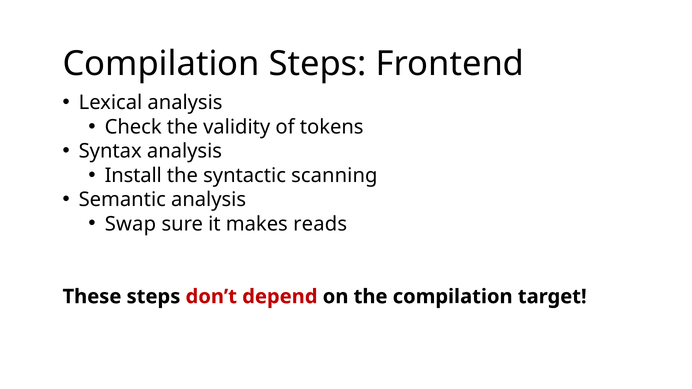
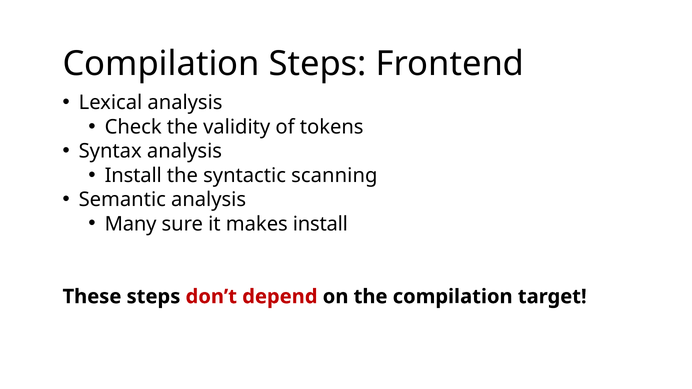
Swap: Swap -> Many (131, 224)
makes reads: reads -> install (320, 224)
